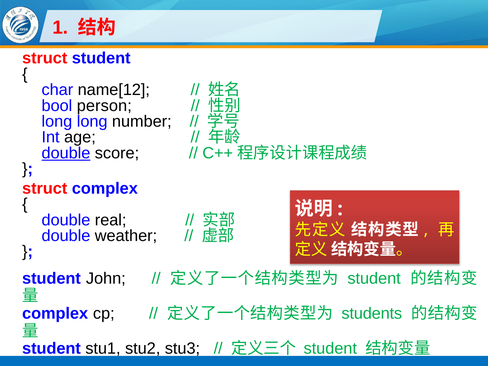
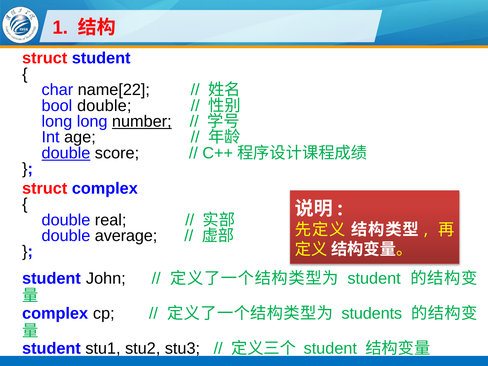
name[12: name[12 -> name[22 (114, 90)
bool person: person -> double (104, 106)
number underline: none -> present (142, 121)
weather: weather -> average (126, 236)
